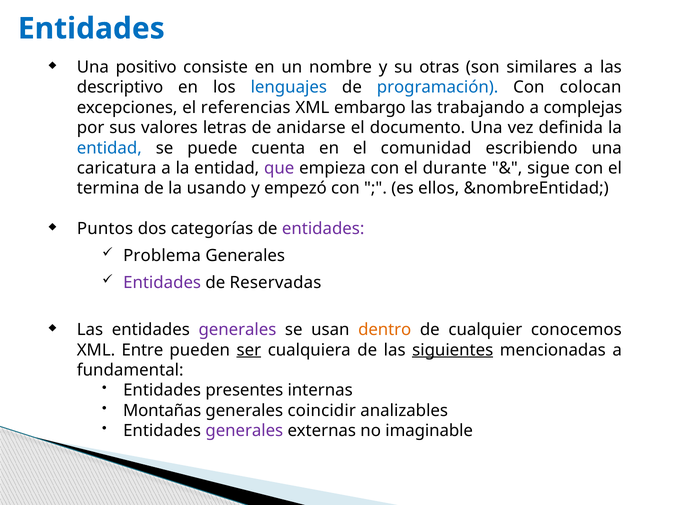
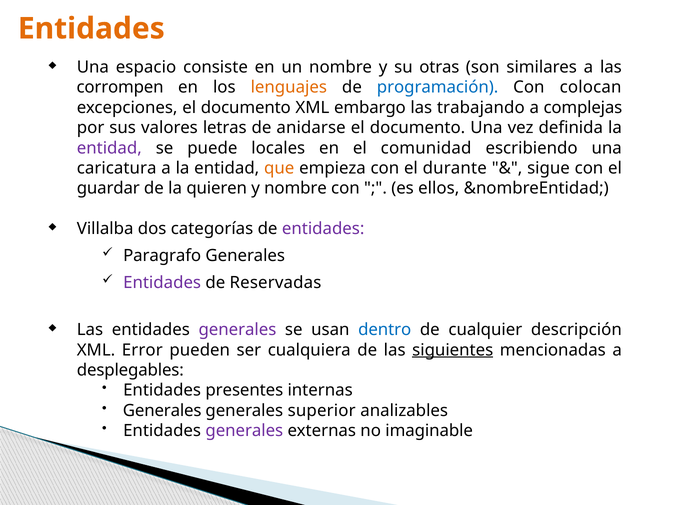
Entidades colour: blue -> orange (91, 29)
positivo: positivo -> espacio (146, 67)
descriptivo: descriptivo -> corrompen (120, 87)
lenguajes colour: blue -> orange (289, 87)
excepciones el referencias: referencias -> documento (246, 108)
entidad colour: blue -> purple (109, 148)
cuenta: cuenta -> locales (278, 148)
que colour: purple -> orange (279, 168)
termina: termina -> guardar (108, 189)
usando: usando -> quieren (217, 189)
y empezó: empezó -> nombre (295, 189)
Puntos: Puntos -> Villalba (105, 229)
Problema: Problema -> Paragrafo (162, 256)
dentro colour: orange -> blue (385, 330)
conocemos: conocemos -> descripción (576, 330)
Entre: Entre -> Error (142, 350)
ser underline: present -> none (249, 350)
fundamental: fundamental -> desplegables (130, 371)
Montañas: Montañas -> Generales (162, 411)
coincidir: coincidir -> superior (322, 411)
